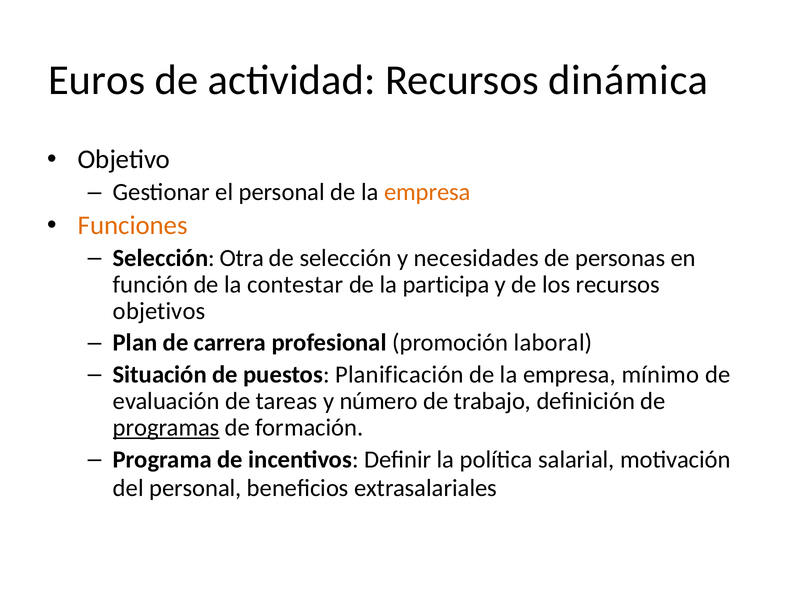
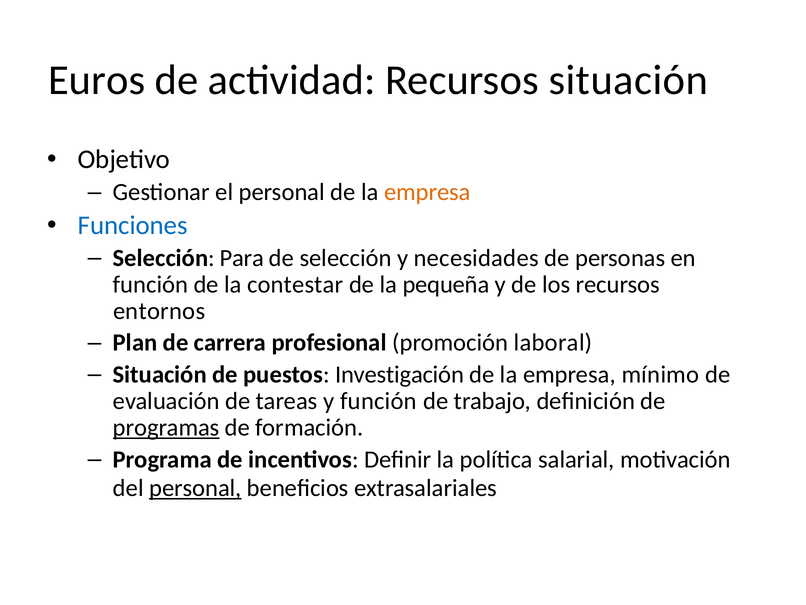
Recursos dinámica: dinámica -> situación (628, 80)
Funciones colour: orange -> blue (133, 225)
Otra: Otra -> Para (242, 258)
participa: participa -> pequeña (446, 285)
objetivos: objetivos -> entornos (159, 311)
Planificación: Planificación -> Investigación (400, 374)
y número: número -> función (379, 401)
personal underline: none -> present (195, 488)
